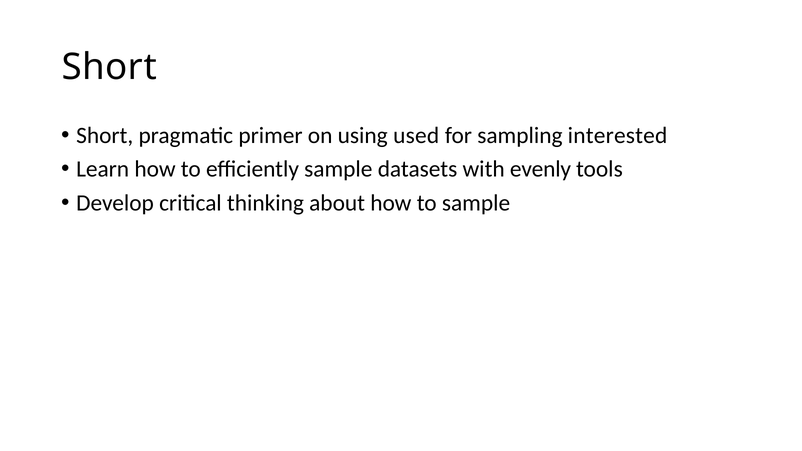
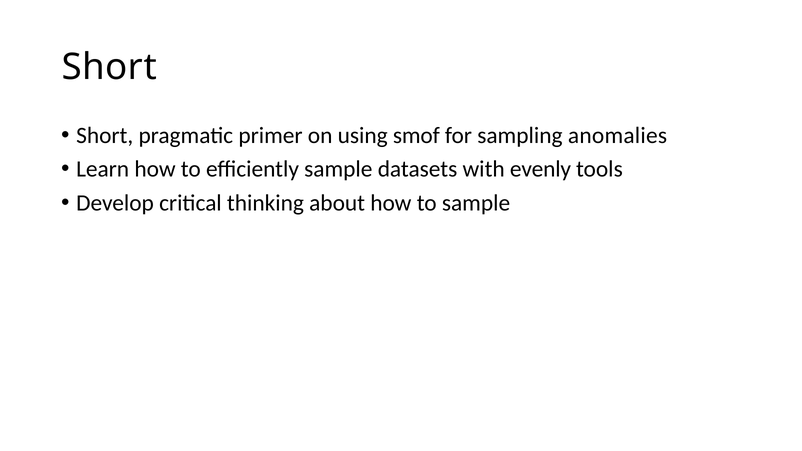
used: used -> smof (416, 136)
interested: interested -> anomalies (618, 136)
